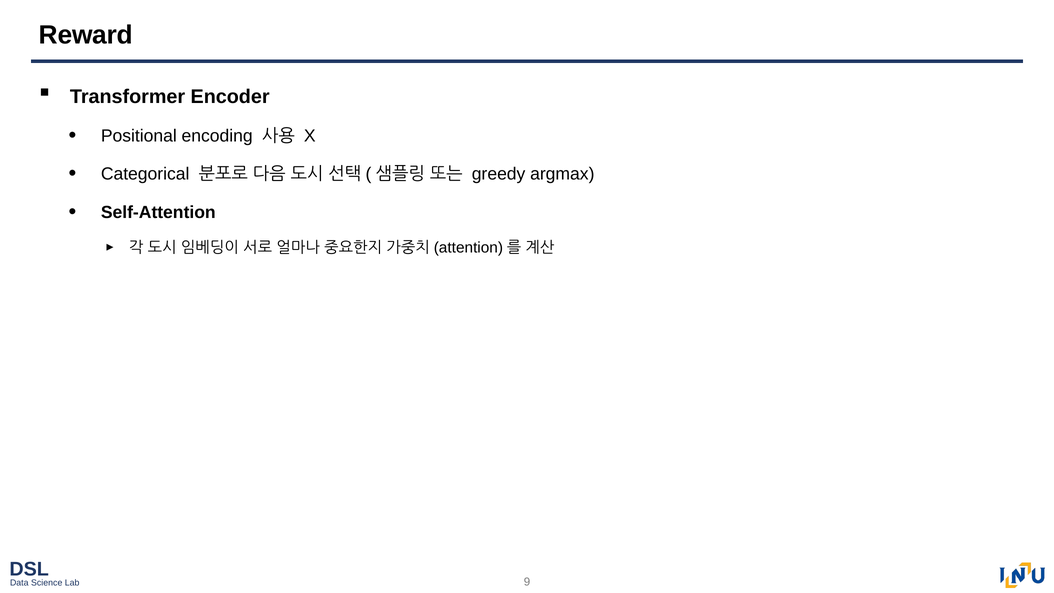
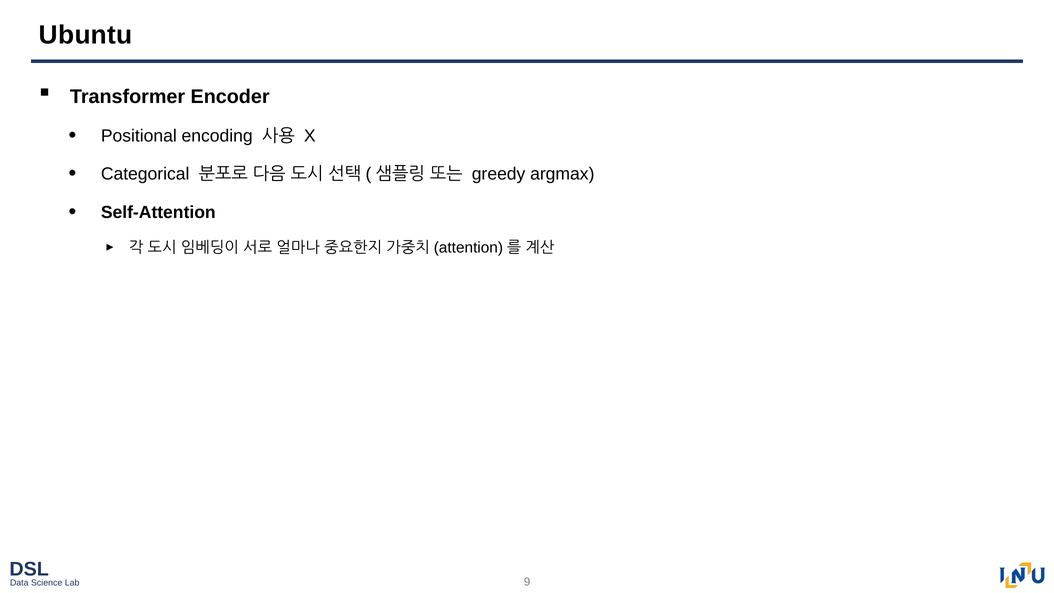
Reward: Reward -> Ubuntu (86, 35)
